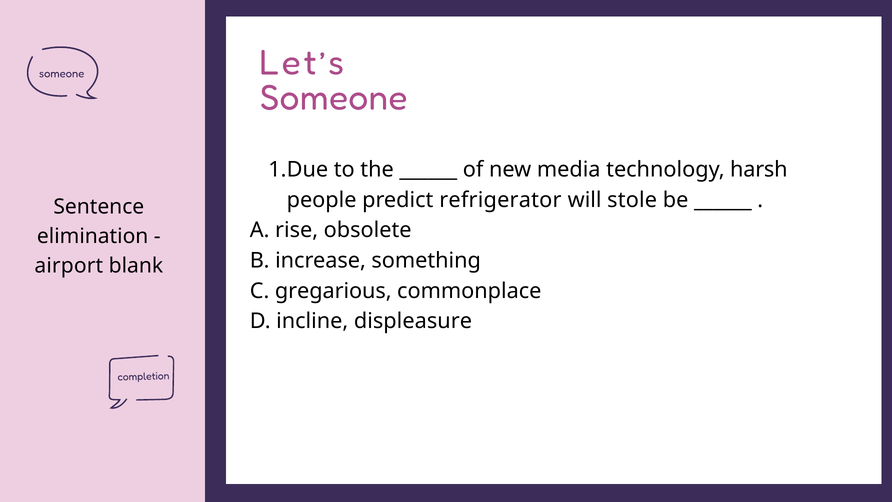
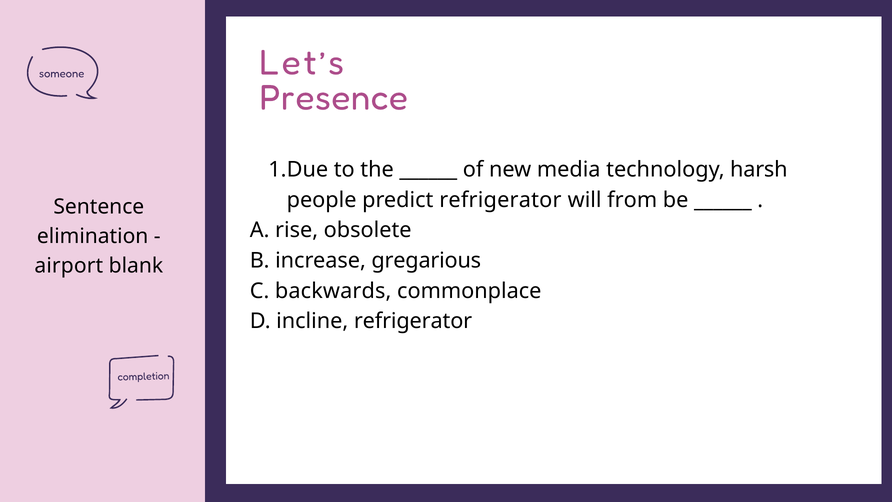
Someone: Someone -> Presence (334, 98)
stole: stole -> from (632, 200)
something: something -> gregarious (426, 260)
gregarious: gregarious -> backwards (333, 291)
incline displeasure: displeasure -> refrigerator (413, 321)
